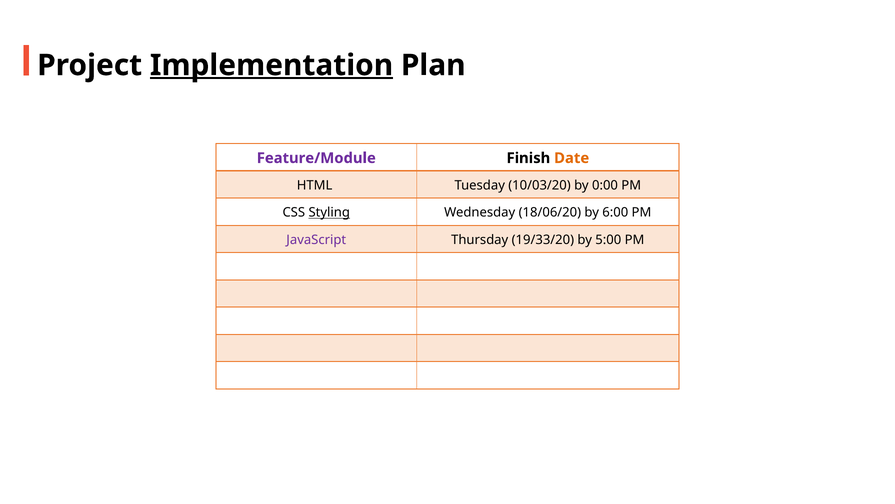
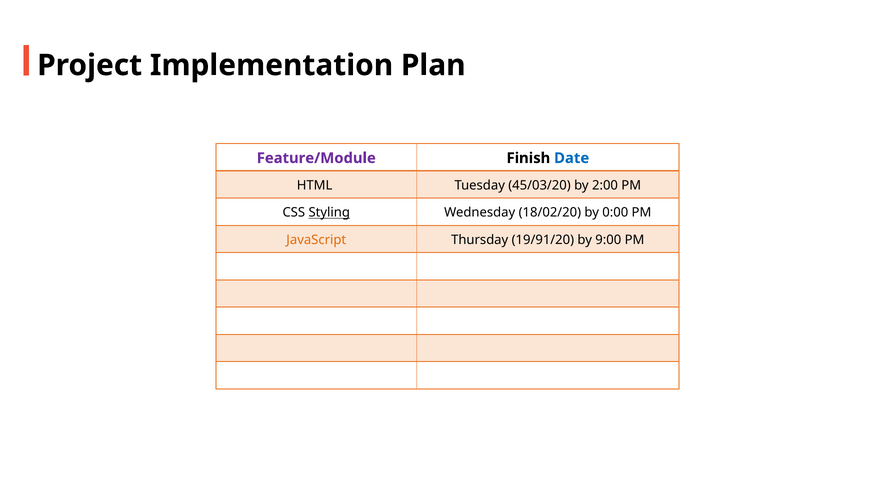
Implementation underline: present -> none (271, 65)
Date colour: orange -> blue (572, 158)
10/03/20: 10/03/20 -> 45/03/20 (540, 185)
0:00: 0:00 -> 2:00 (605, 185)
18/06/20: 18/06/20 -> 18/02/20 (550, 212)
6:00: 6:00 -> 0:00 (615, 212)
JavaScript colour: purple -> orange (316, 240)
19/33/20: 19/33/20 -> 19/91/20 (543, 240)
5:00: 5:00 -> 9:00 (608, 240)
